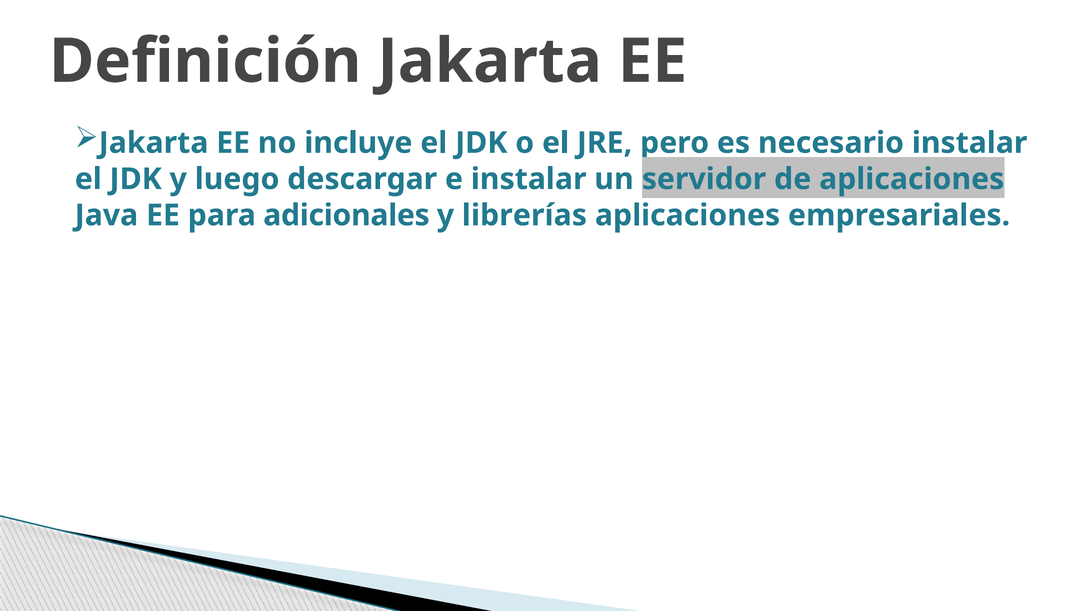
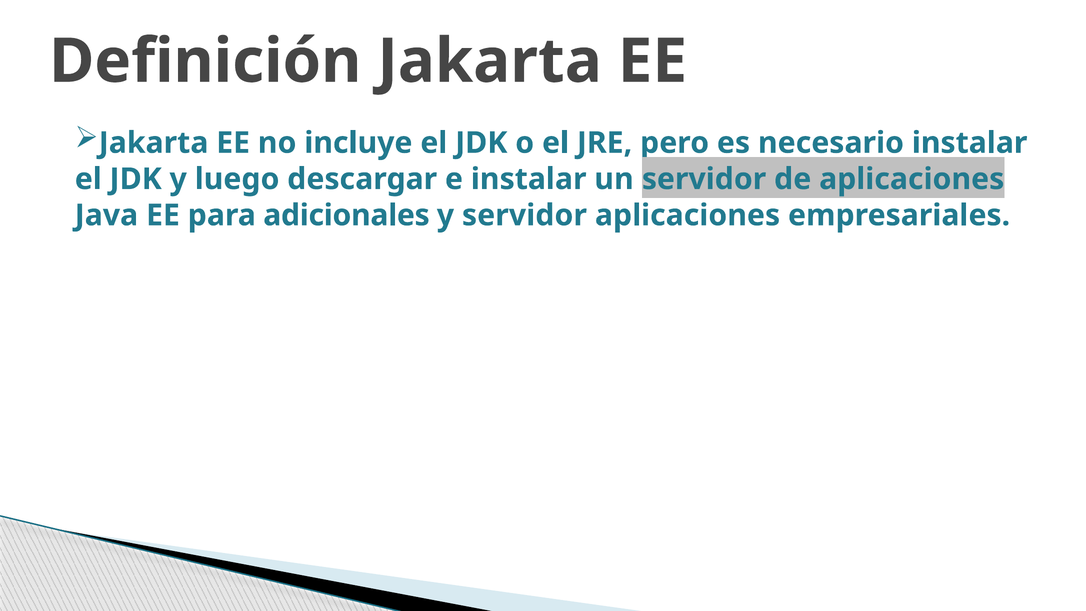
y librerías: librerías -> servidor (524, 215)
